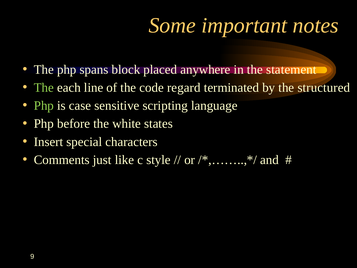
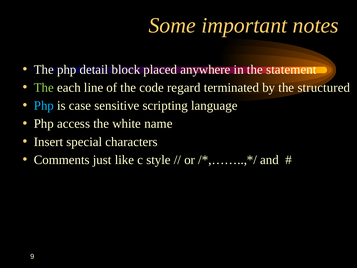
spans: spans -> detail (94, 69)
Php colour: light green -> light blue (44, 106)
before: before -> access (74, 124)
states: states -> name (158, 124)
